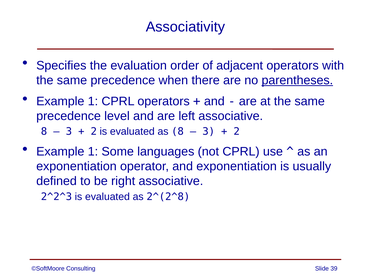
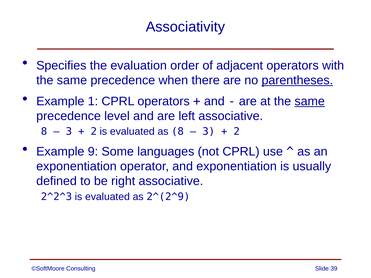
same underline: none -> present (310, 101)
1: 1 -> 9 (93, 152)
2^(2^8: 2^(2^8 -> 2^(2^9 (168, 197)
